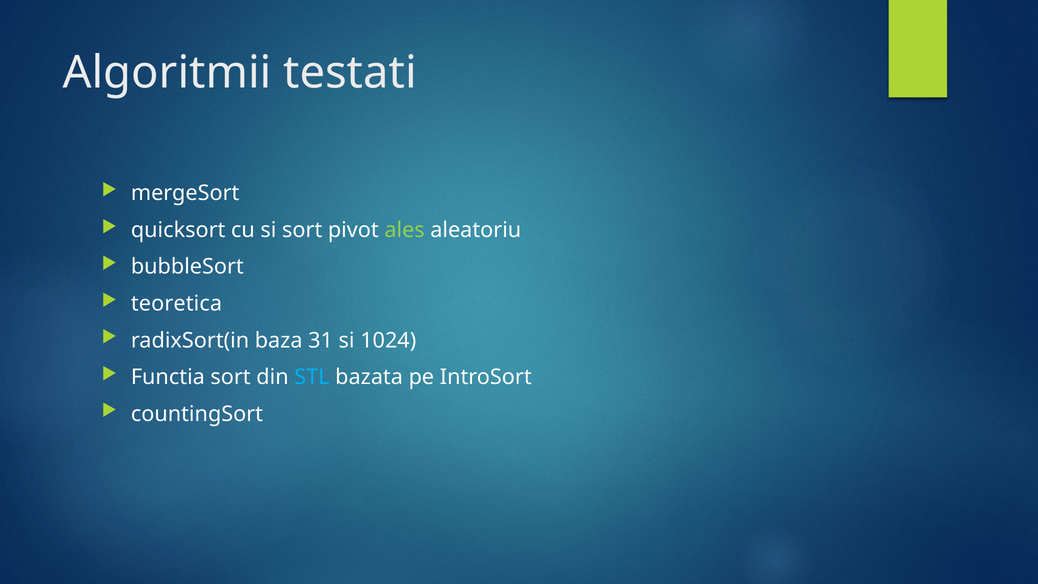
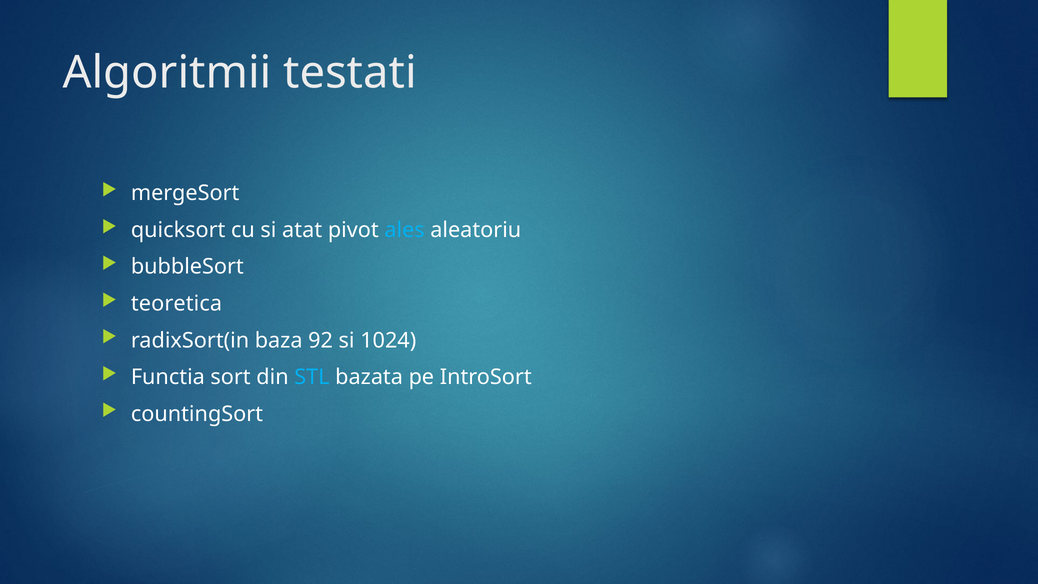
si sort: sort -> atat (302, 230)
ales colour: light green -> light blue (405, 230)
31: 31 -> 92 (321, 340)
